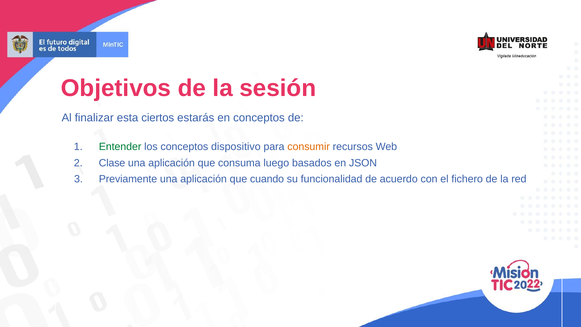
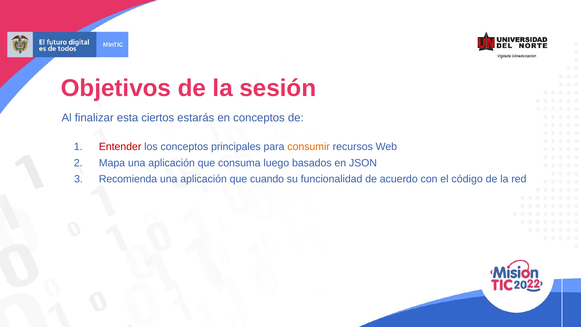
Entender colour: green -> red (120, 147)
dispositivo: dispositivo -> principales (236, 147)
Clase: Clase -> Mapa (112, 163)
Previamente: Previamente -> Recomienda (128, 179)
fichero: fichero -> código (467, 179)
